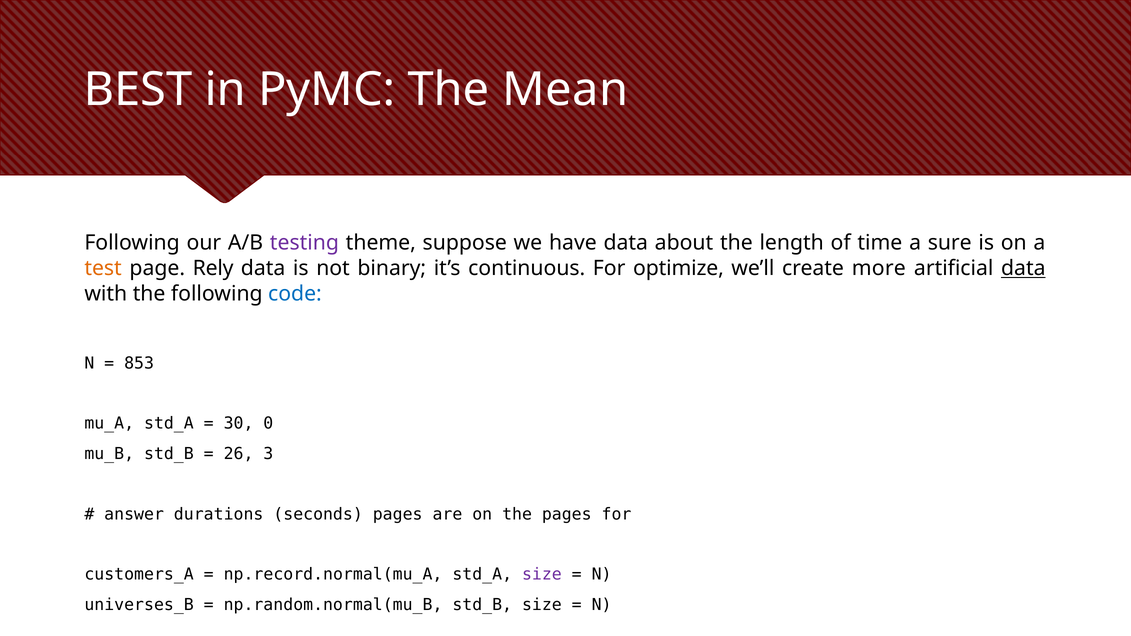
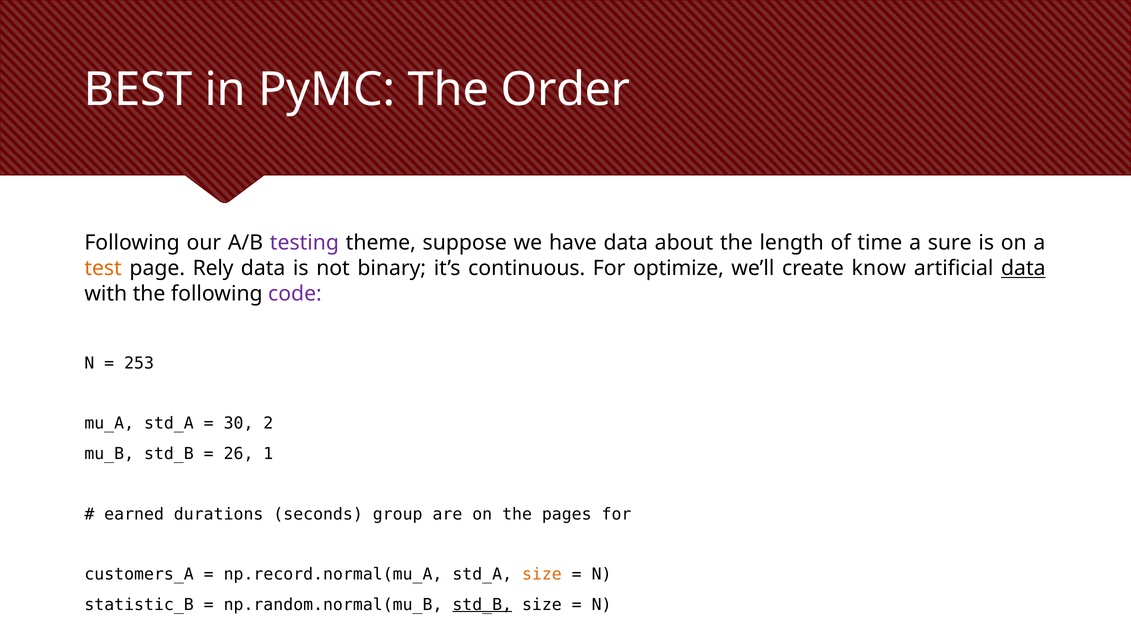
Mean: Mean -> Order (566, 90)
more: more -> know (879, 268)
code colour: blue -> purple (295, 294)
853: 853 -> 253 (139, 363)
0: 0 -> 2 (268, 424)
3: 3 -> 1 (268, 454)
answer: answer -> earned (134, 514)
seconds pages: pages -> group (398, 514)
size colour: purple -> orange (542, 575)
universes_B: universes_B -> statistic_B (139, 605)
std_B underline: none -> present (482, 605)
